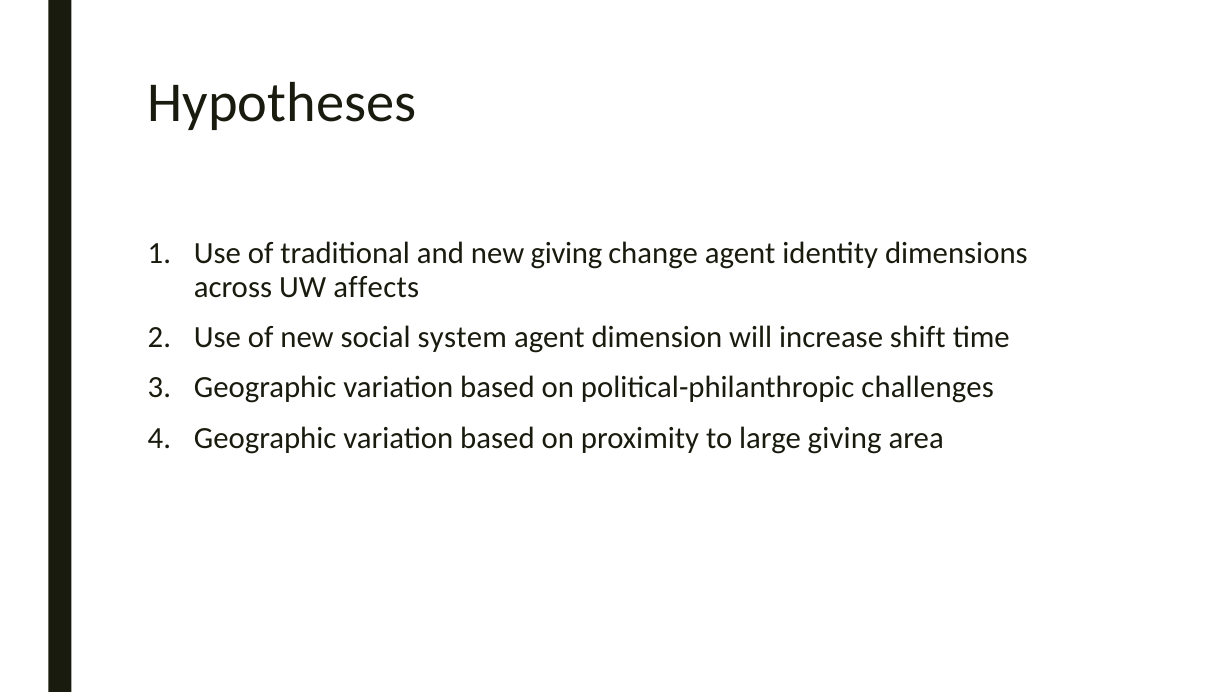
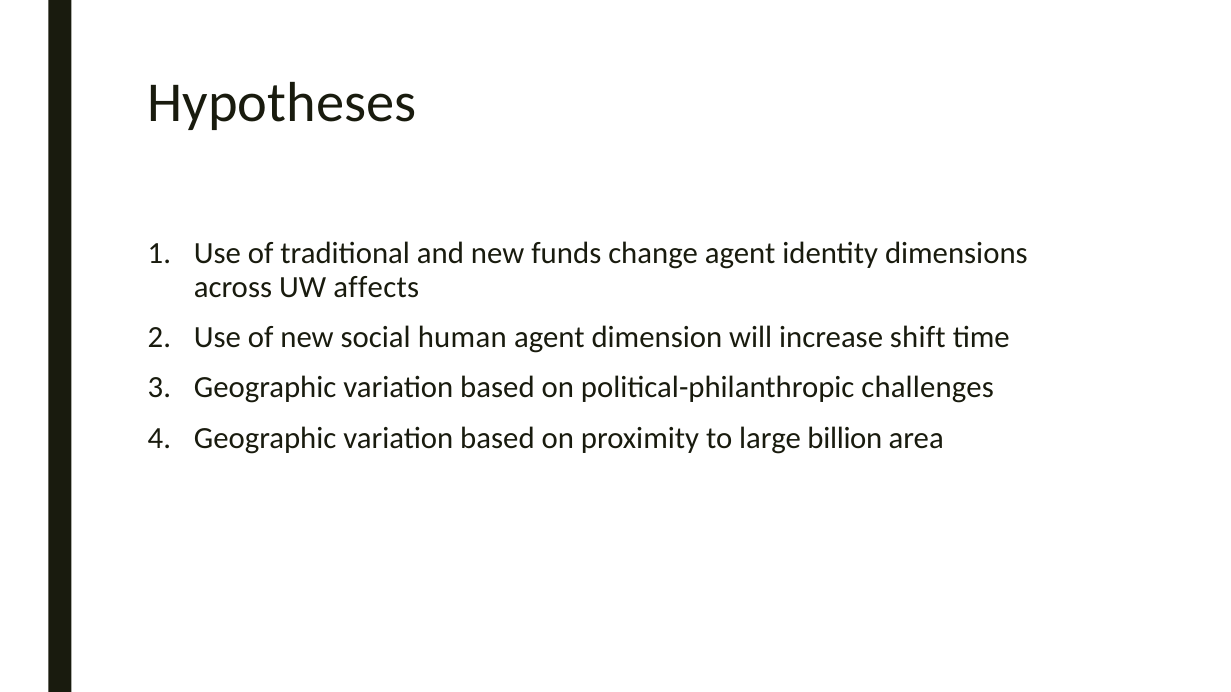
new giving: giving -> funds (566, 253)
system: system -> human (462, 338)
large giving: giving -> billion (845, 438)
